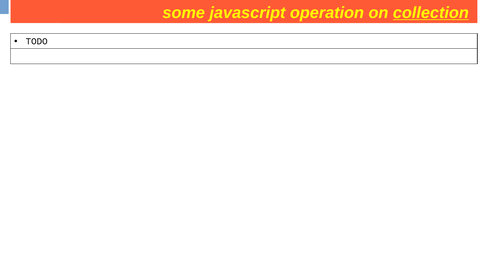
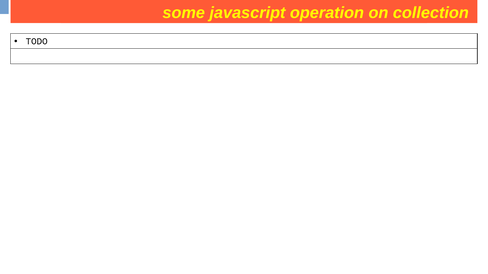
collection underline: present -> none (431, 13)
